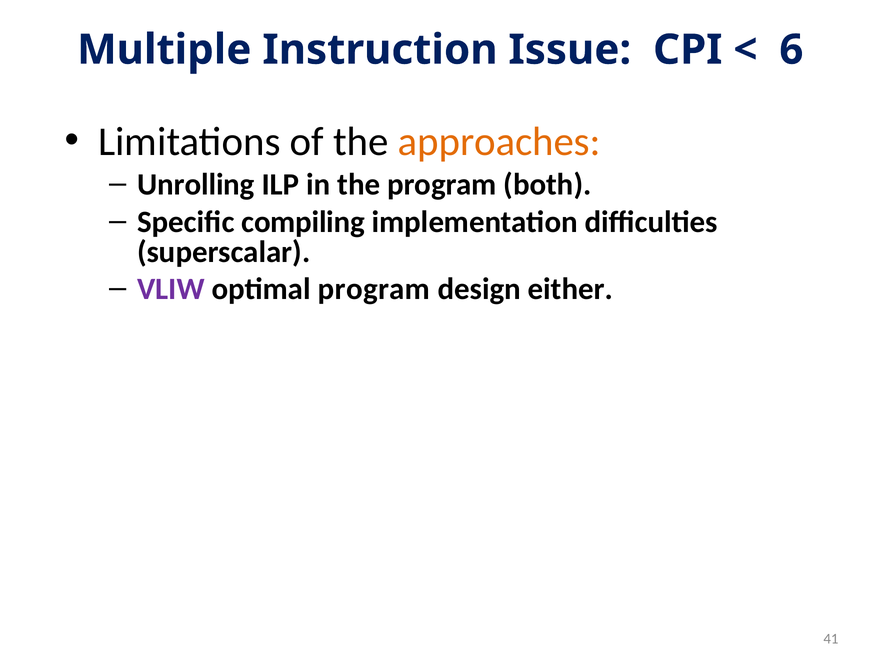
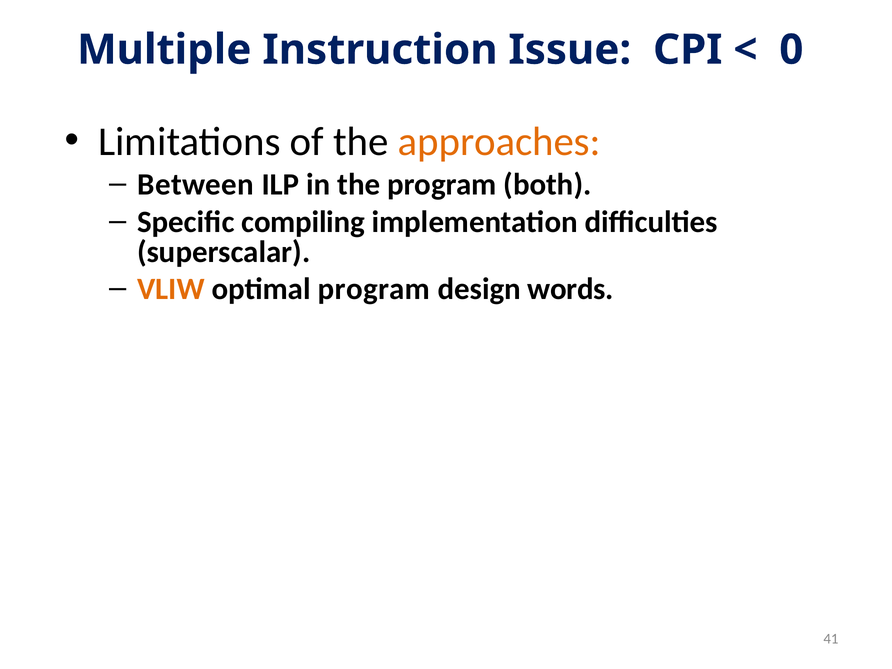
6: 6 -> 0 (791, 50)
Unrolling: Unrolling -> Between (196, 185)
VLIW colour: purple -> orange (171, 289)
either: either -> words (571, 289)
